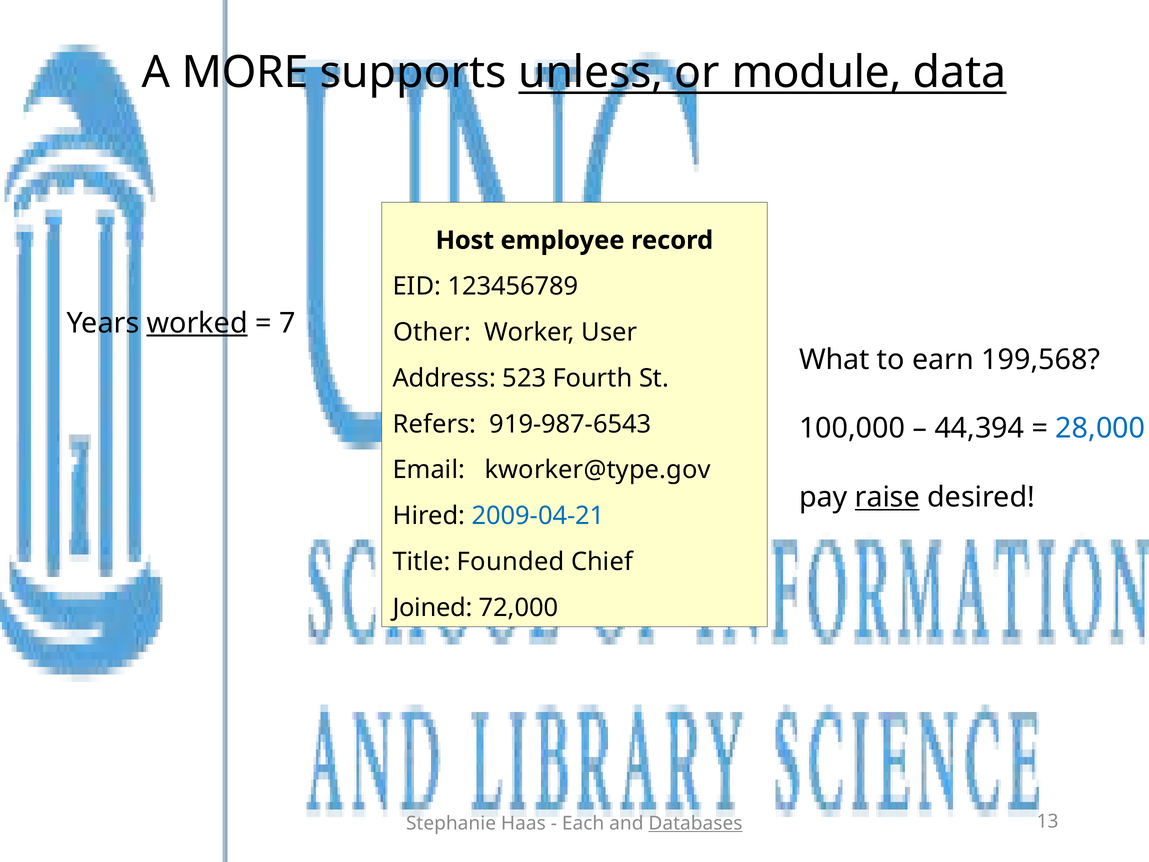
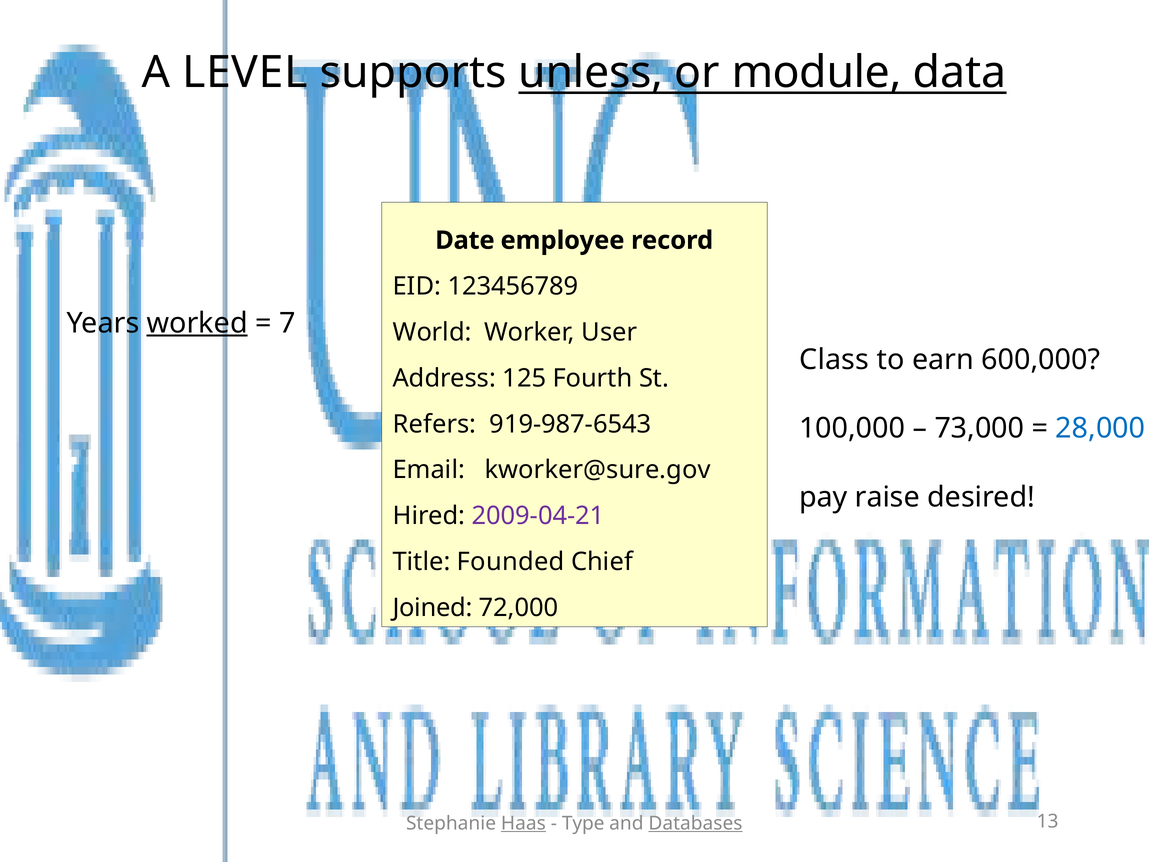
MORE: MORE -> LEVEL (245, 72)
Host: Host -> Date (465, 240)
Other: Other -> World (432, 332)
What: What -> Class (834, 359)
199,568: 199,568 -> 600,000 (1041, 359)
523: 523 -> 125 (524, 378)
44,394: 44,394 -> 73,000 (979, 428)
kworker@type.gov: kworker@type.gov -> kworker@sure.gov (598, 470)
raise underline: present -> none (887, 497)
2009-04-21 colour: blue -> purple (538, 516)
Haas underline: none -> present (523, 823)
Each: Each -> Type (583, 823)
